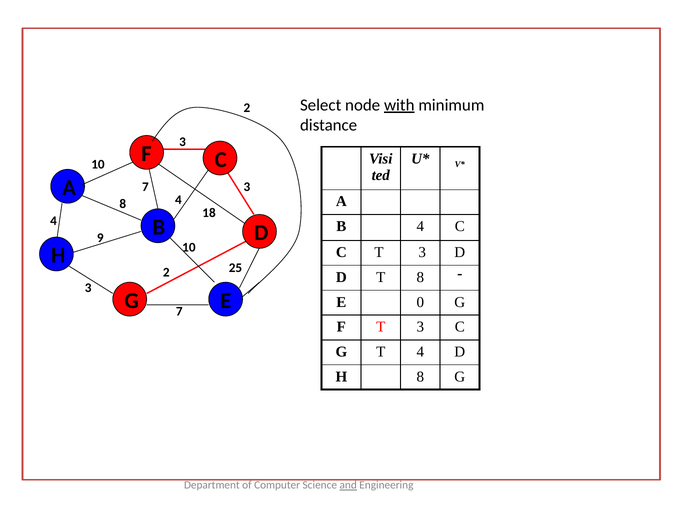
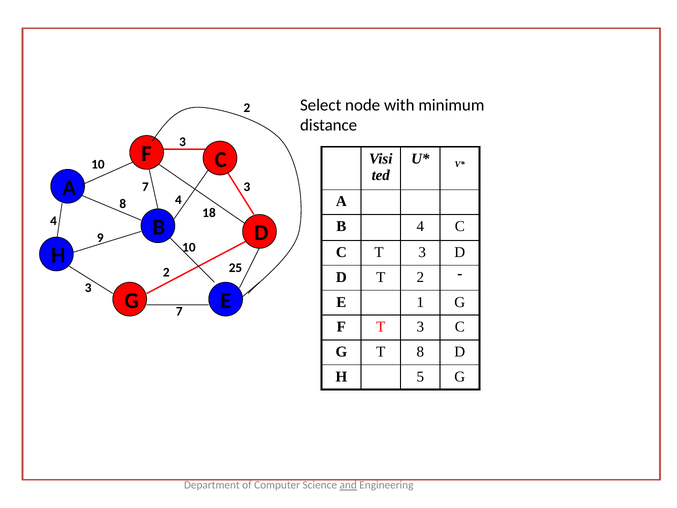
with underline: present -> none (399, 105)
T 8: 8 -> 2 (420, 277)
0: 0 -> 1 (420, 302)
T 4: 4 -> 8 (420, 352)
H 8: 8 -> 5 (420, 376)
